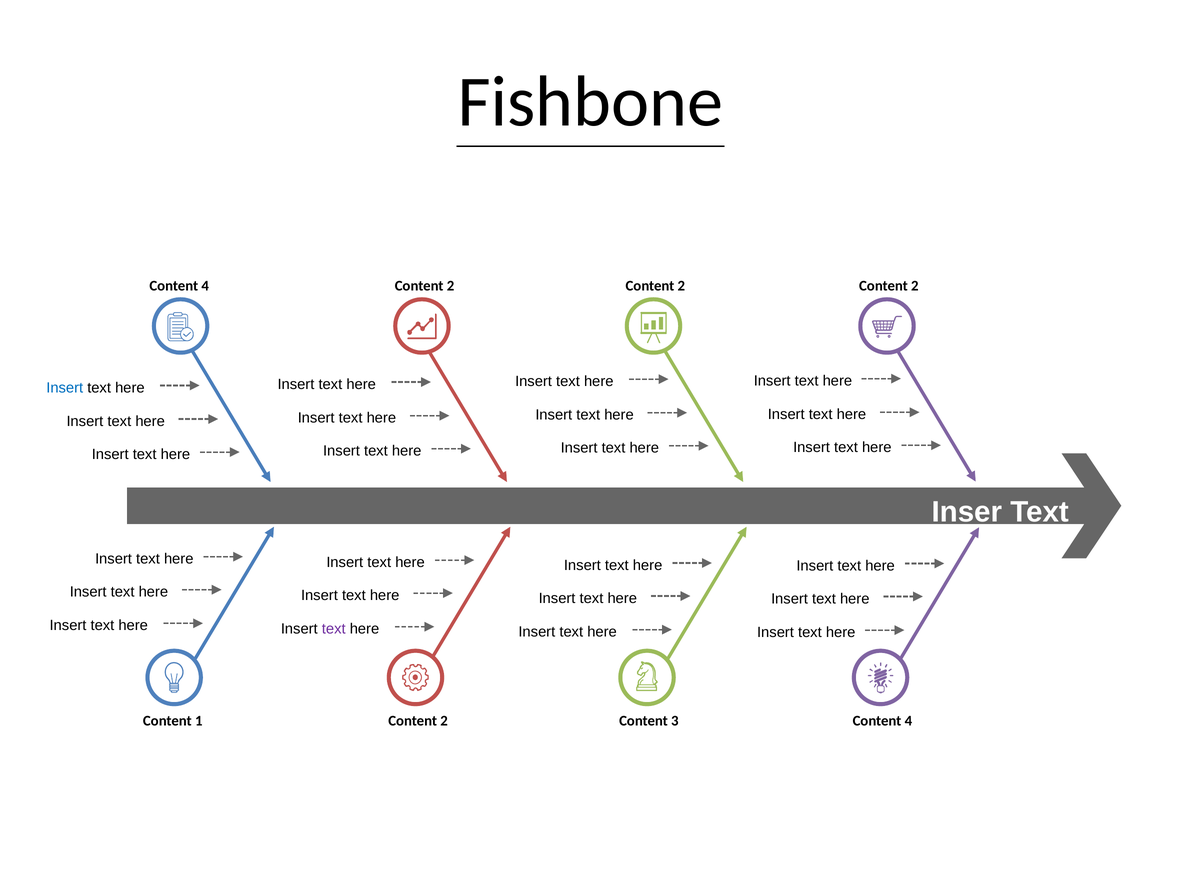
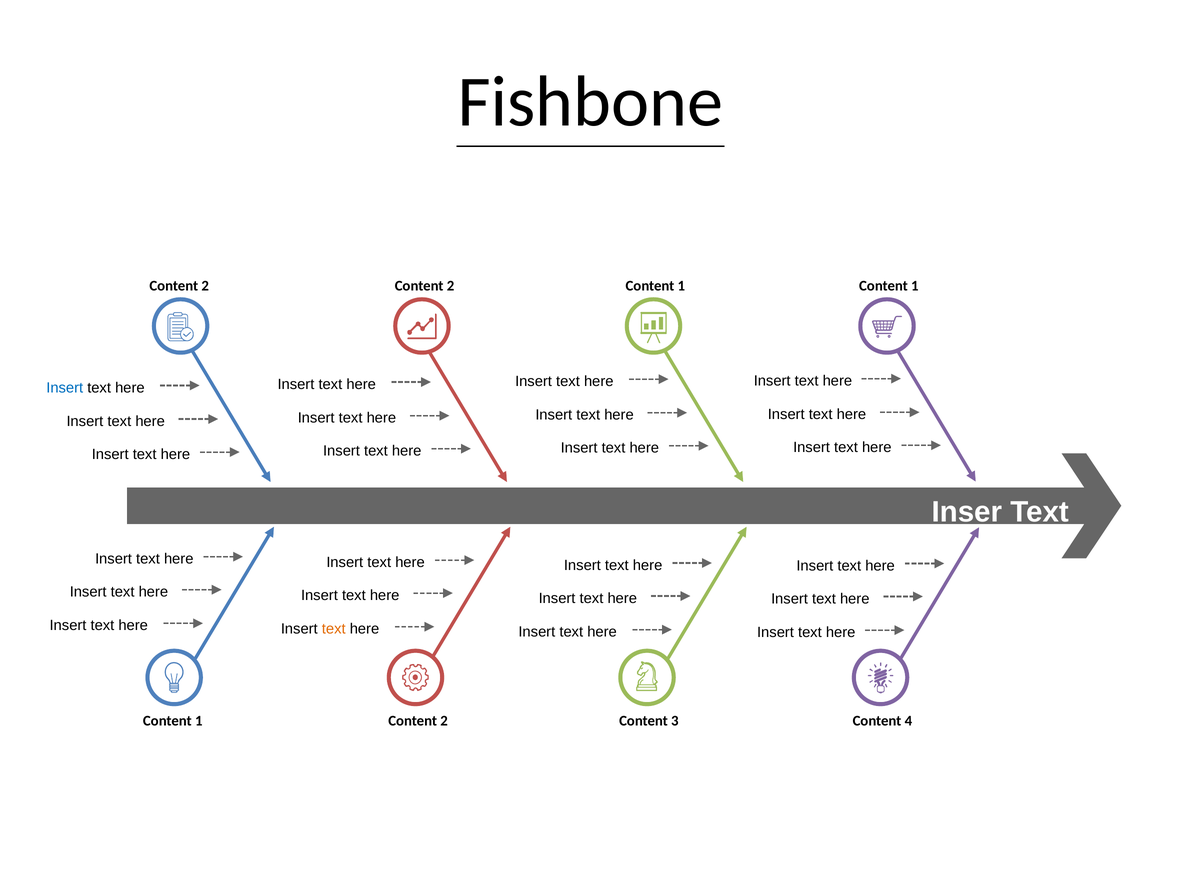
4: 4 -> 2 (205, 286)
2: 2 -> 1 (681, 286)
2: 2 -> 1 (915, 286)
text colour: purple -> orange (334, 629)
